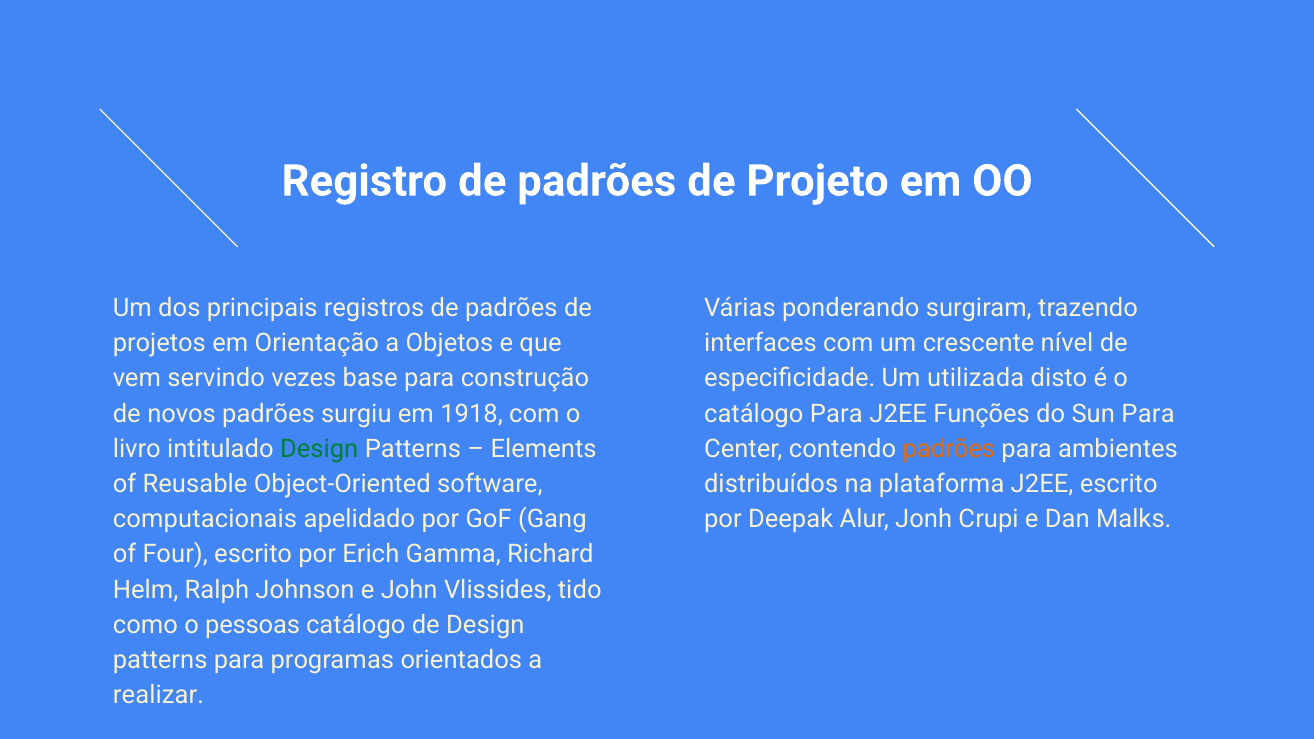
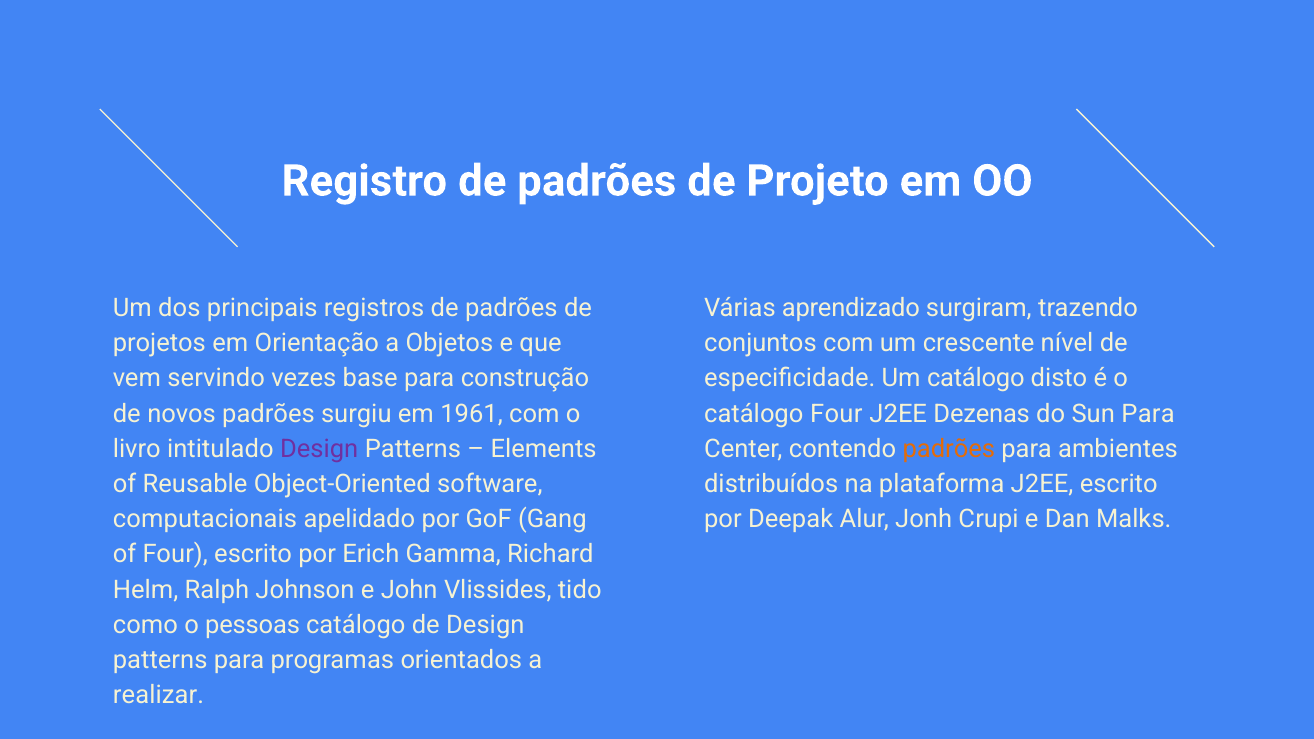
ponderando: ponderando -> aprendizado (851, 308)
interfaces: interfaces -> conjuntos (760, 343)
Um utilizada: utilizada -> catálogo (976, 379)
1918: 1918 -> 1961 (472, 414)
catálogo Para: Para -> Four (836, 414)
Funções: Funções -> Dezenas (982, 414)
Design colour: green -> purple (319, 449)
